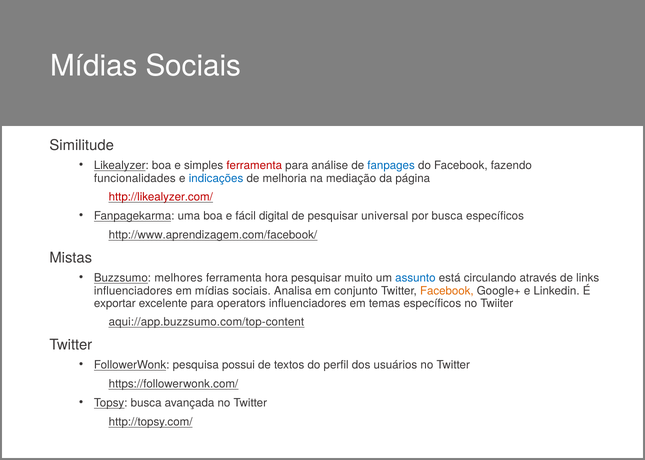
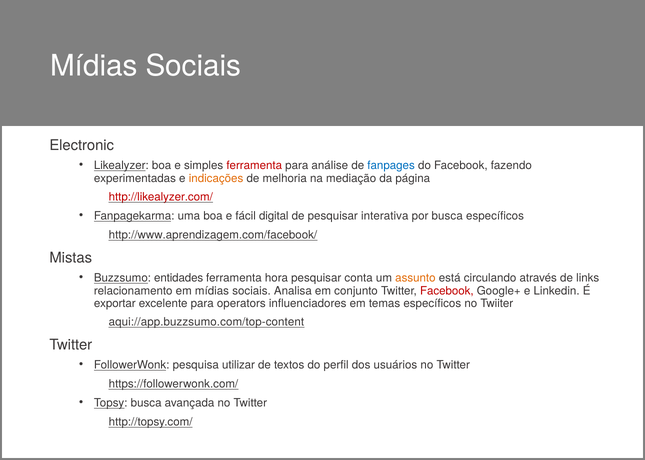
Similitude: Similitude -> Electronic (82, 146)
funcionalidades: funcionalidades -> experimentadas (135, 179)
indicações colour: blue -> orange (216, 179)
universal: universal -> interativa (385, 216)
melhores: melhores -> entidades (179, 278)
muito: muito -> conta (359, 278)
assunto colour: blue -> orange (415, 278)
influenciadores: influenciadores -> relacionamento (133, 291)
Facebook colour: orange -> red (447, 291)
possui: possui -> utilizar (238, 365)
